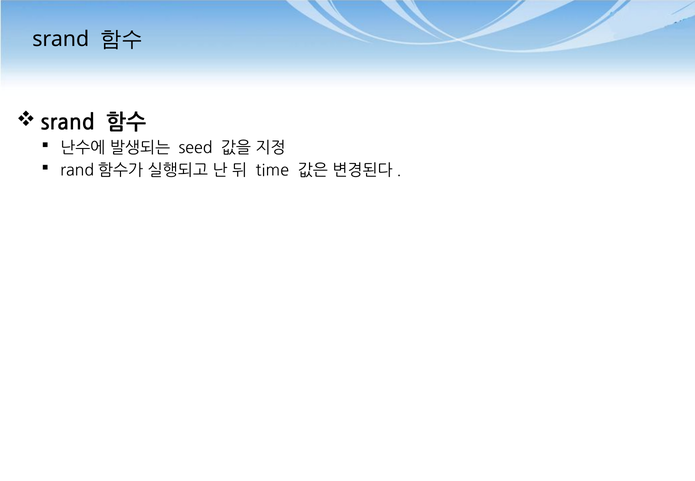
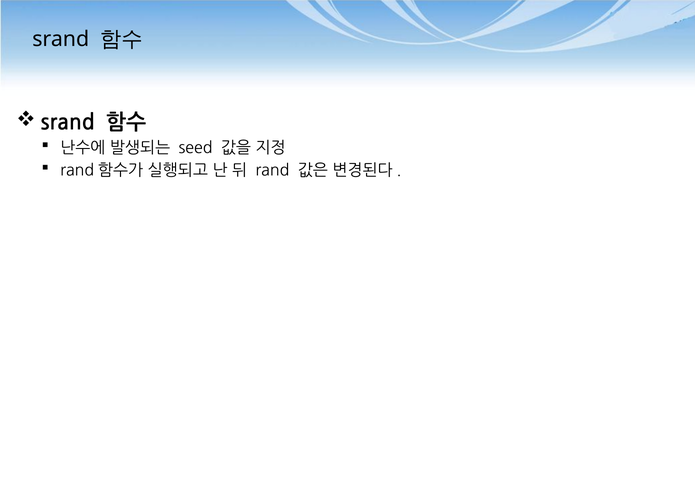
time: time -> rand (272, 171)
